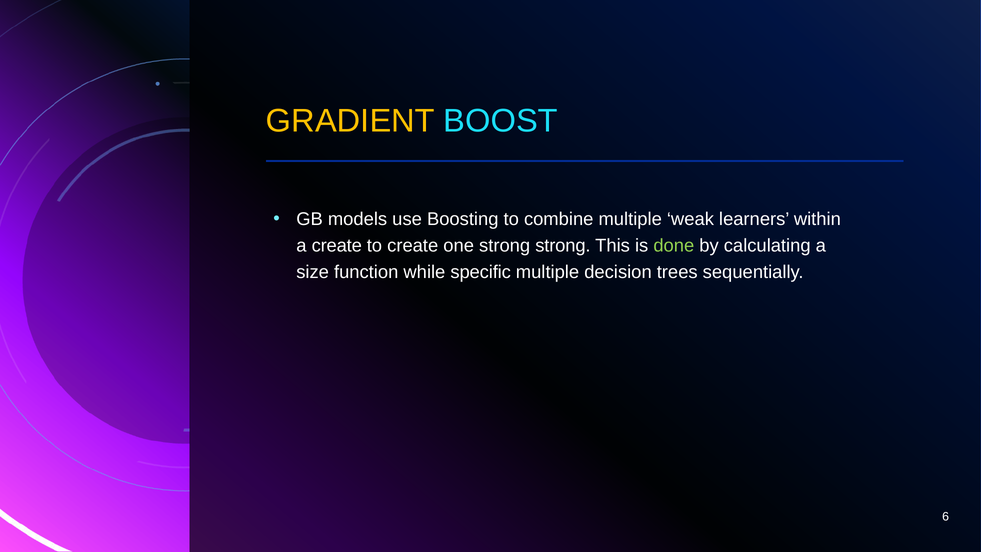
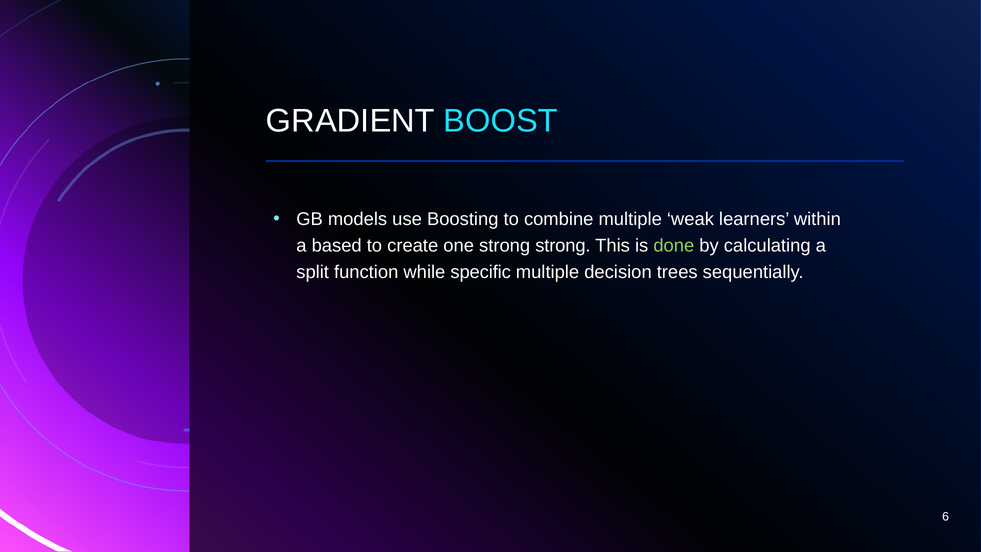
GRADIENT colour: yellow -> white (350, 121)
a create: create -> based (337, 246)
size: size -> split (313, 272)
